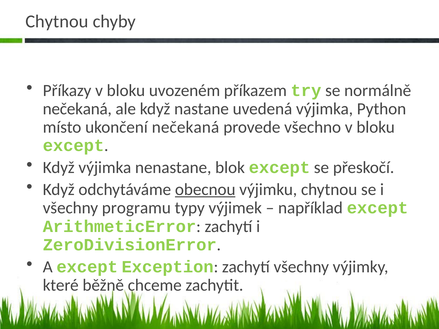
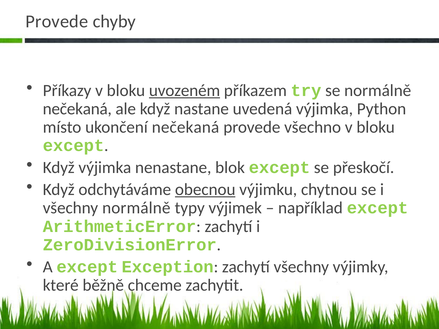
Chytnou: Chytnou -> Provede (57, 21)
uvozeném underline: none -> present (185, 90)
všechny programu: programu -> normálně (136, 208)
